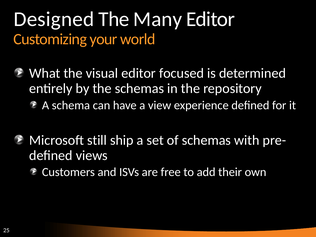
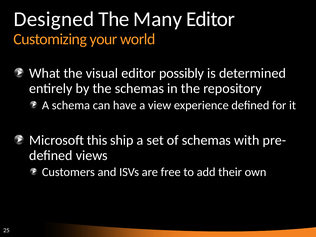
focused: focused -> possibly (182, 73)
still: still -> this (97, 140)
